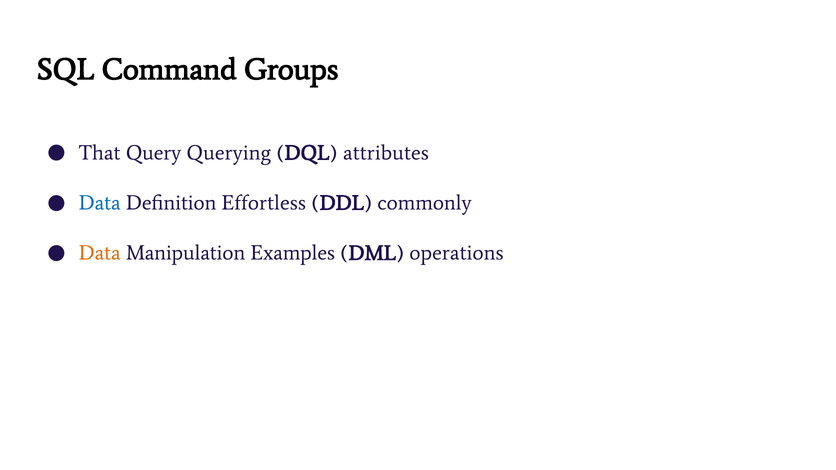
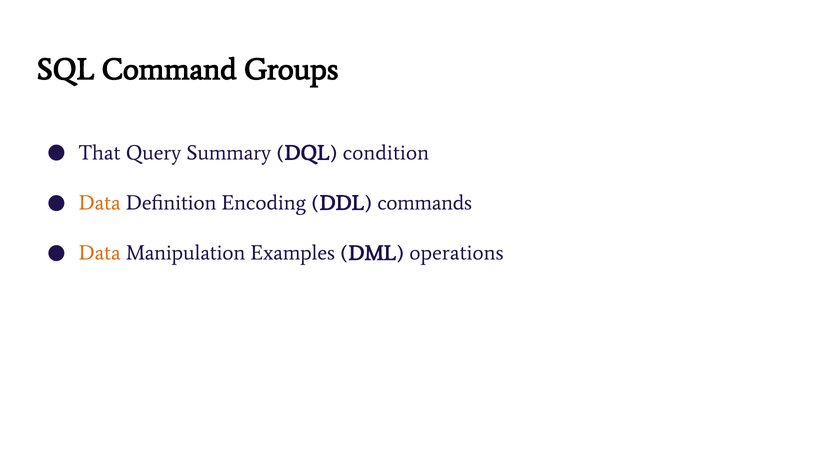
Querying: Querying -> Summary (229, 153)
attributes: attributes -> condition (386, 153)
Data colour: blue -> orange (100, 203)
Effortless: Effortless -> Encoding (264, 203)
commonly: commonly -> commands (425, 203)
